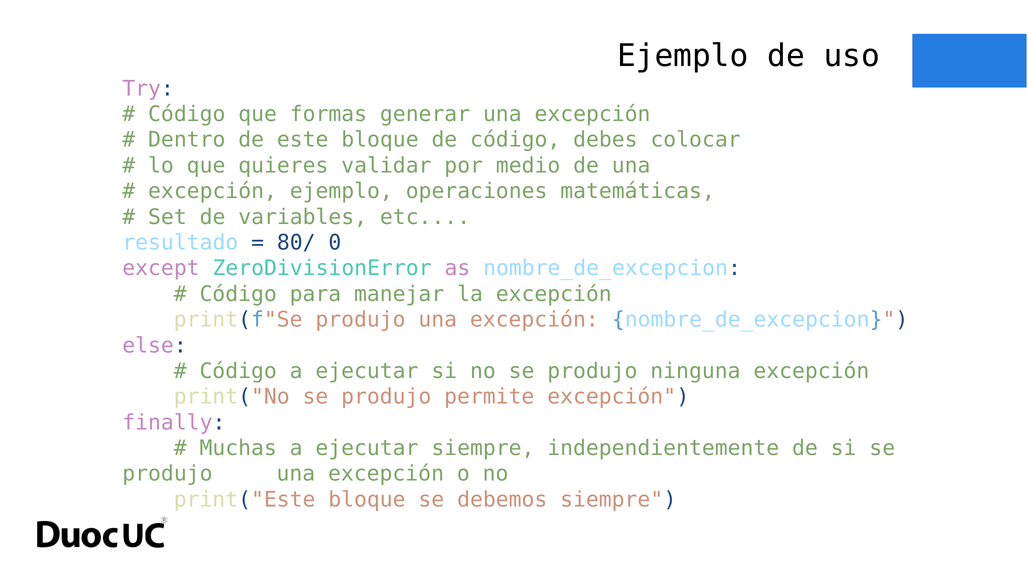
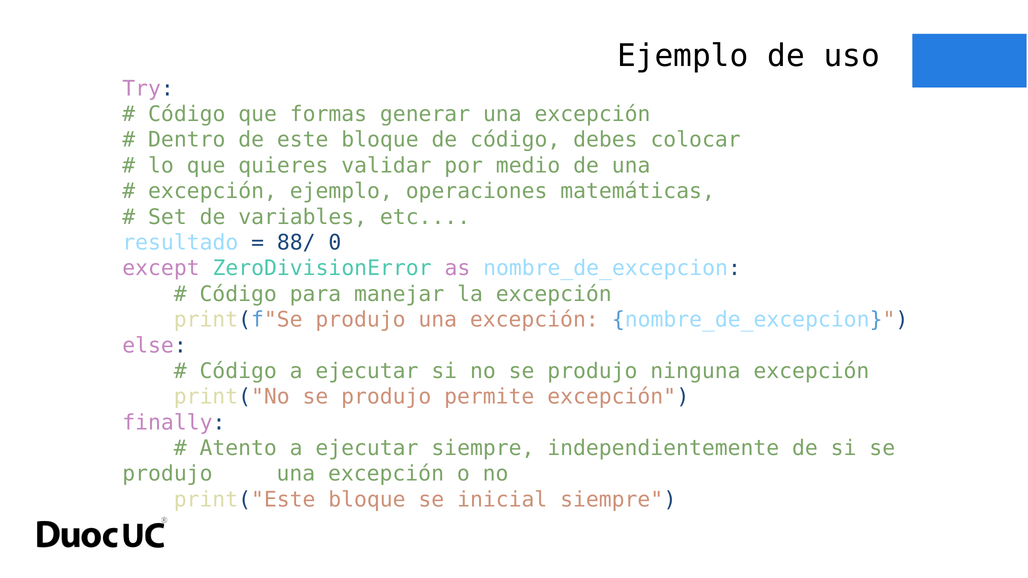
80/: 80/ -> 88/ (296, 243)
Muchas: Muchas -> Atento (238, 448)
debemos: debemos -> inicial (502, 500)
